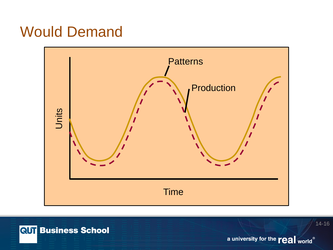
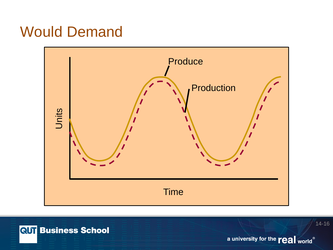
Patterns: Patterns -> Produce (186, 61)
